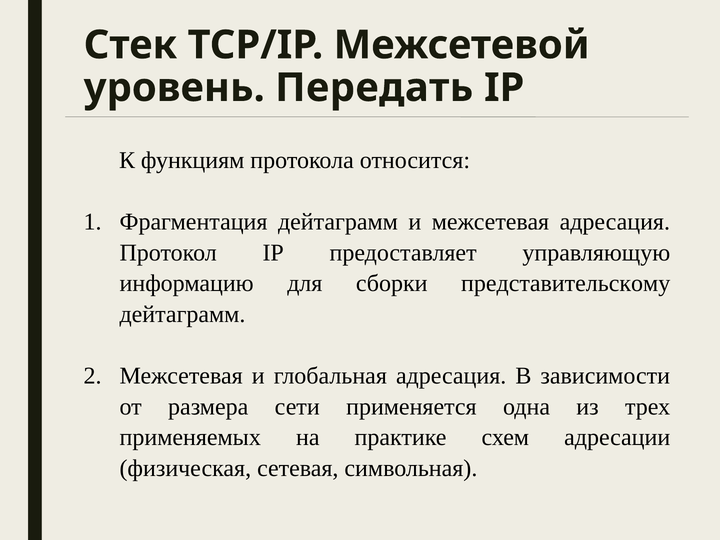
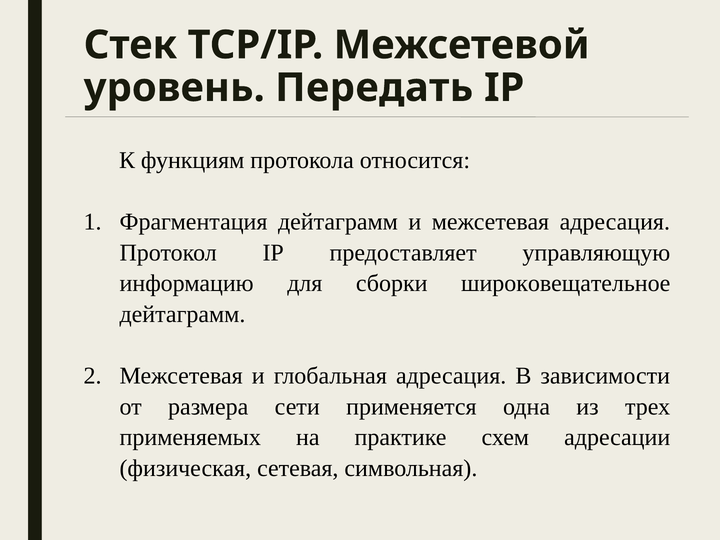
представительскому: представительскому -> широковещательное (566, 283)
